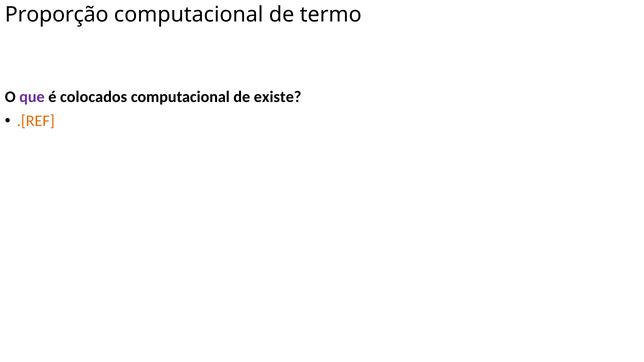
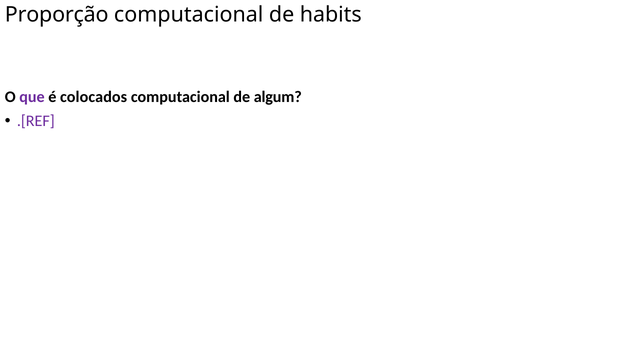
termo: termo -> habits (331, 15)
existe: existe -> algum (278, 97)
.[REF colour: orange -> purple (36, 121)
